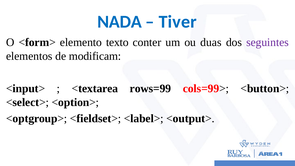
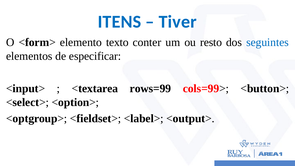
NADA: NADA -> ITENS (119, 22)
duas: duas -> resto (211, 42)
seguintes colour: purple -> blue (268, 42)
modificam: modificam -> especificar (95, 56)
